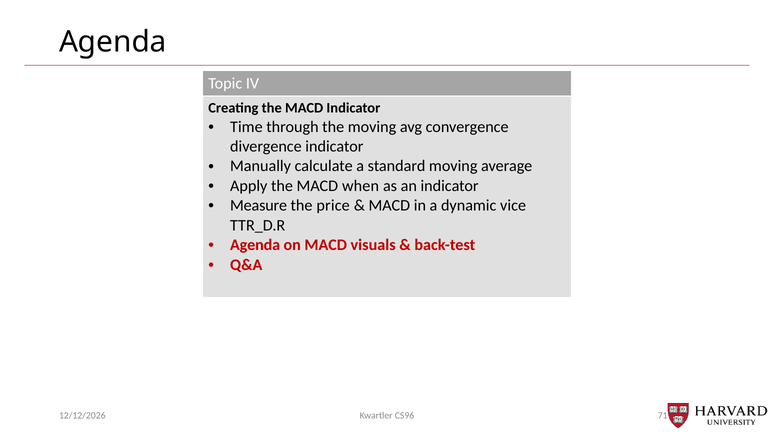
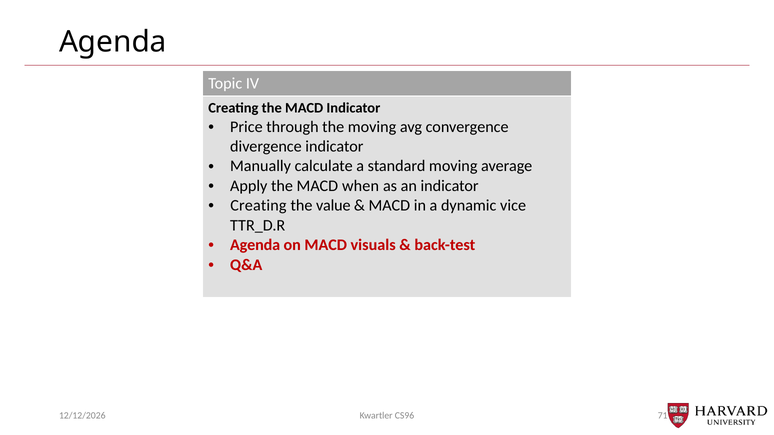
Time: Time -> Price (246, 127)
Measure: Measure -> Creating (258, 206)
price: price -> value (333, 206)
